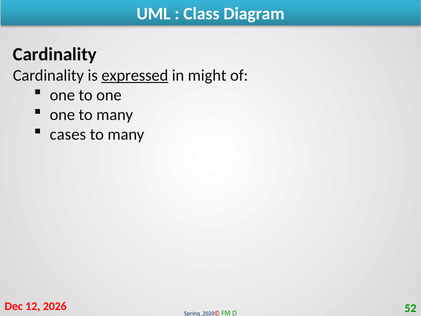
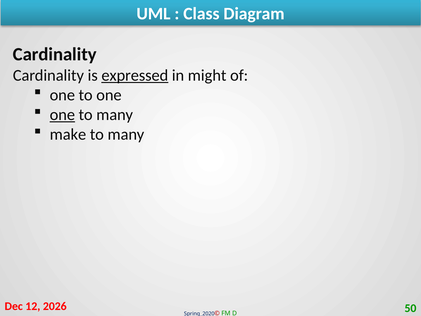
one underline: none -> present (62, 115)
cases: cases -> make (68, 134)
52: 52 -> 50 (410, 308)
